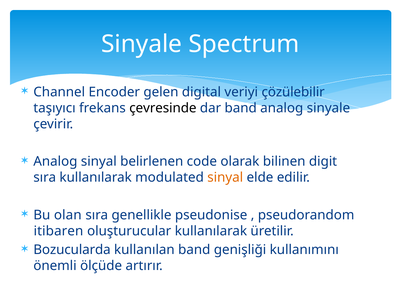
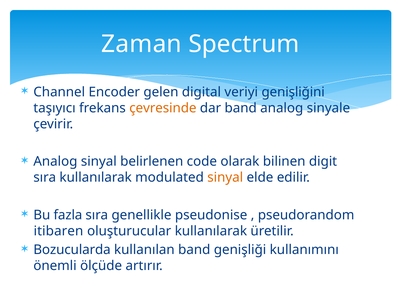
Sinyale: Sinyale -> Zaman (142, 44)
çözülebilir: çözülebilir -> genişliğini (293, 92)
çevresinde colour: black -> orange (163, 108)
olan: olan -> fazla (68, 215)
